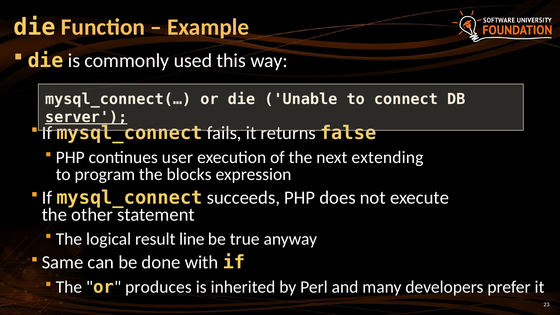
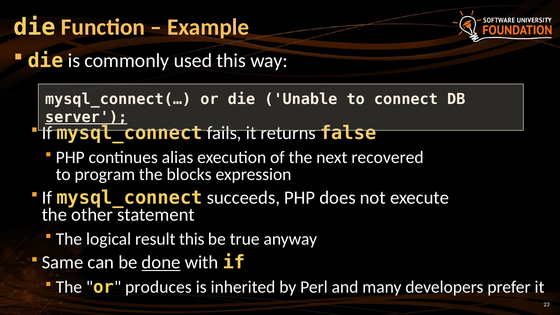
user: user -> alias (178, 158)
extending: extending -> recovered (388, 158)
result line: line -> this (192, 239)
done underline: none -> present (161, 263)
